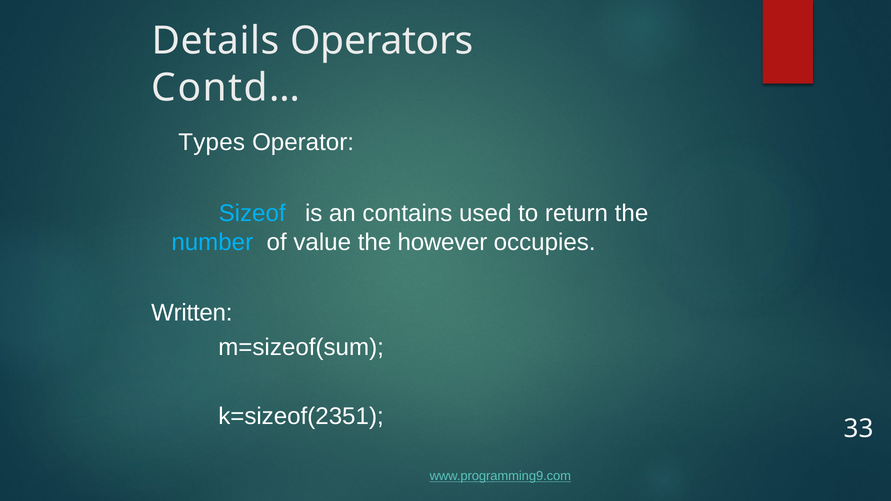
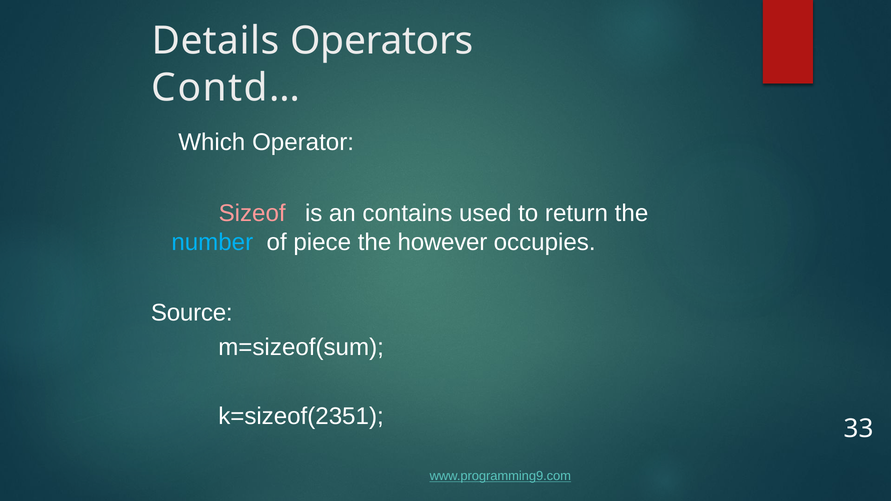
Types: Types -> Which (212, 142)
Sizeof colour: light blue -> pink (252, 213)
value: value -> piece (322, 242)
Written: Written -> Source (192, 313)
